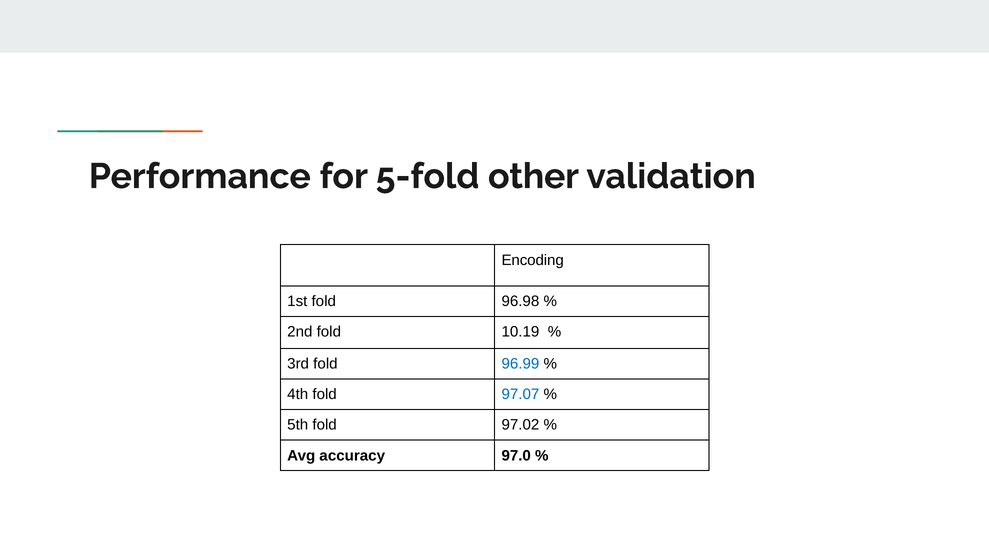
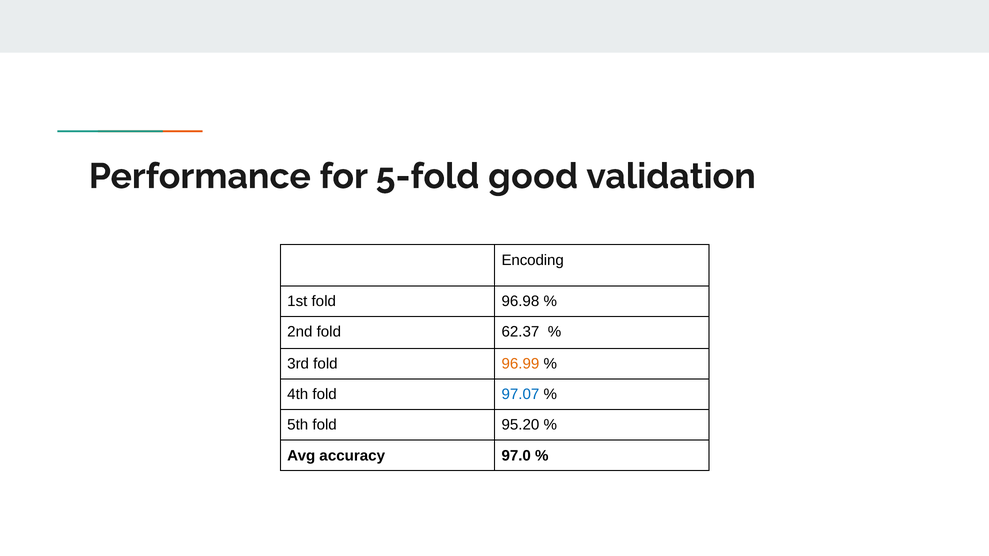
other: other -> good (533, 176)
10.19: 10.19 -> 62.37 (520, 332)
96.99 colour: blue -> orange (520, 364)
97.02: 97.02 -> 95.20 (520, 425)
